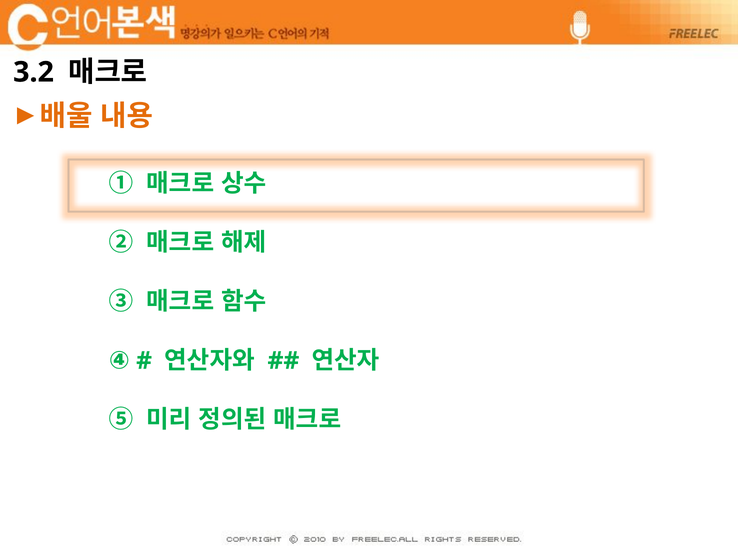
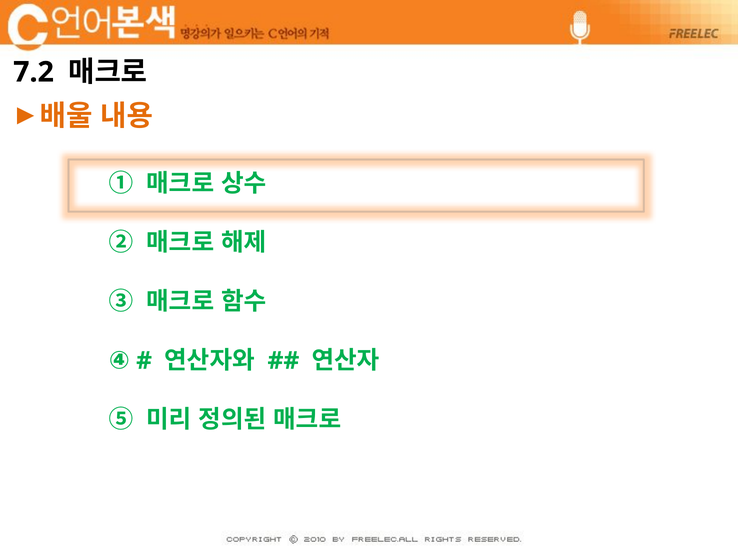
3.2: 3.2 -> 7.2 (34, 72)
